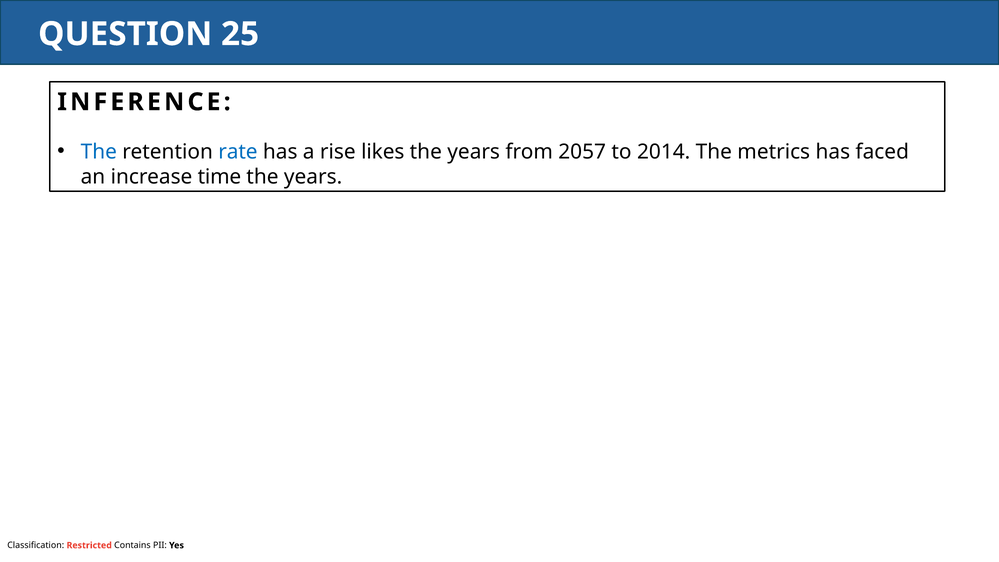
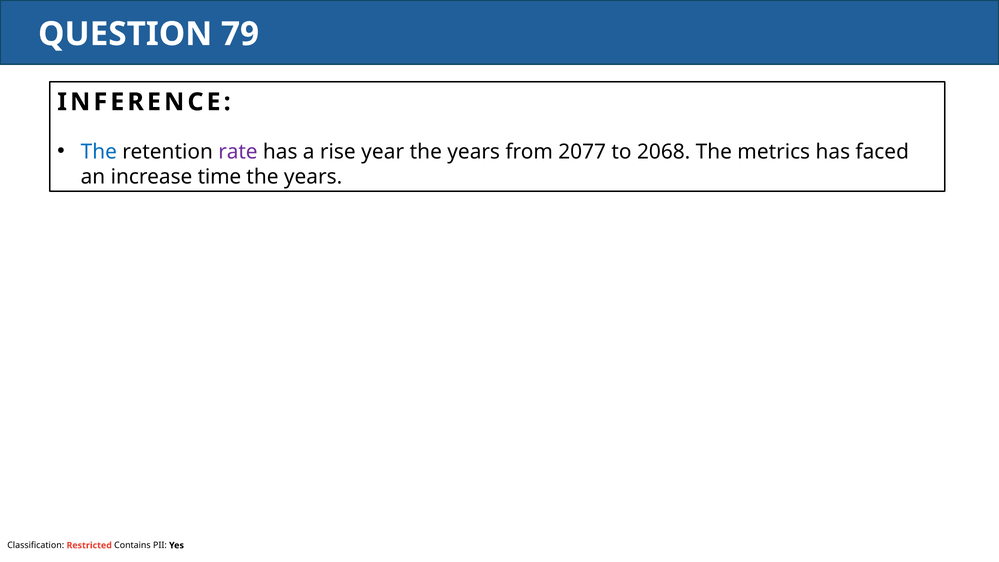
25: 25 -> 79 (240, 34)
rate colour: blue -> purple (238, 152)
likes: likes -> year (383, 152)
2057: 2057 -> 2077 (582, 152)
2014: 2014 -> 2068 (664, 152)
